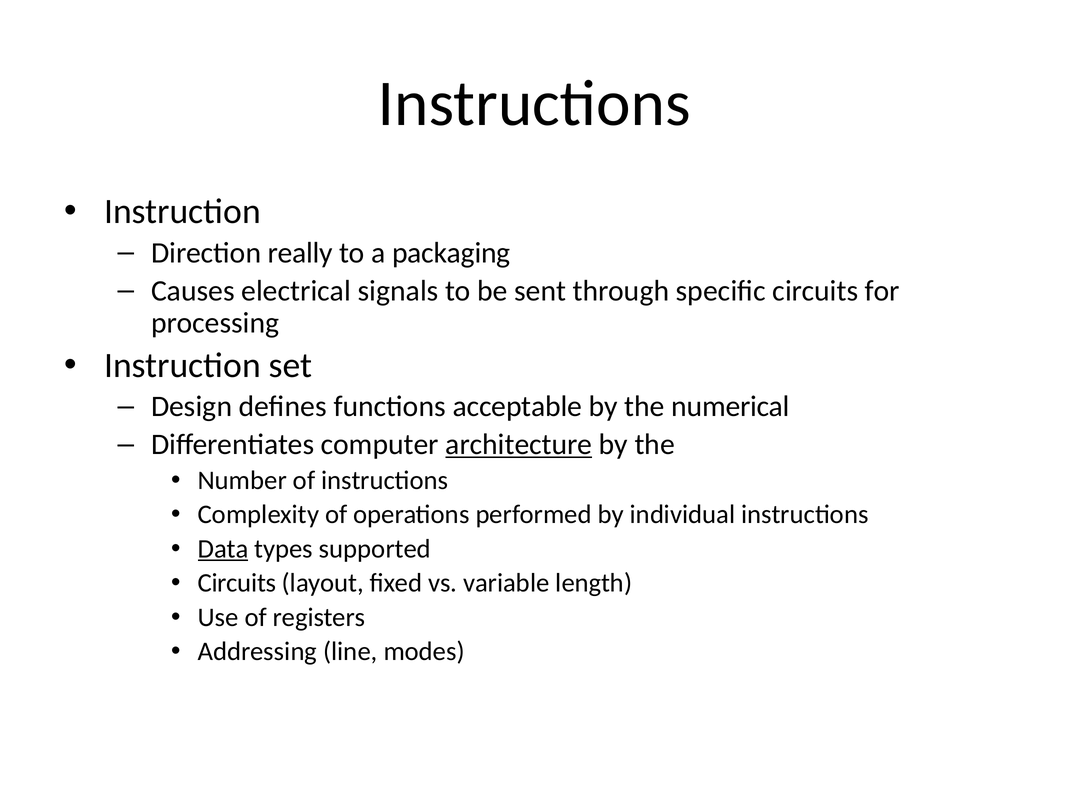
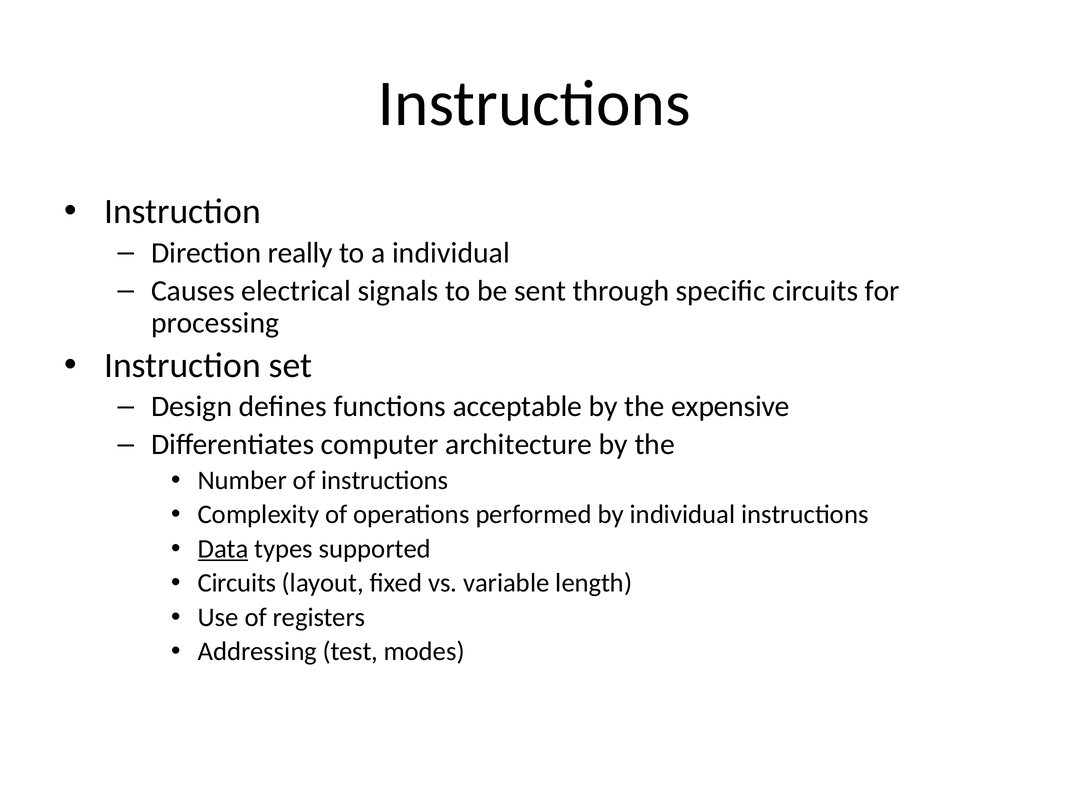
a packaging: packaging -> individual (451, 253)
numerical: numerical -> expensive (731, 406)
architecture underline: present -> none (519, 444)
line: line -> test (350, 651)
